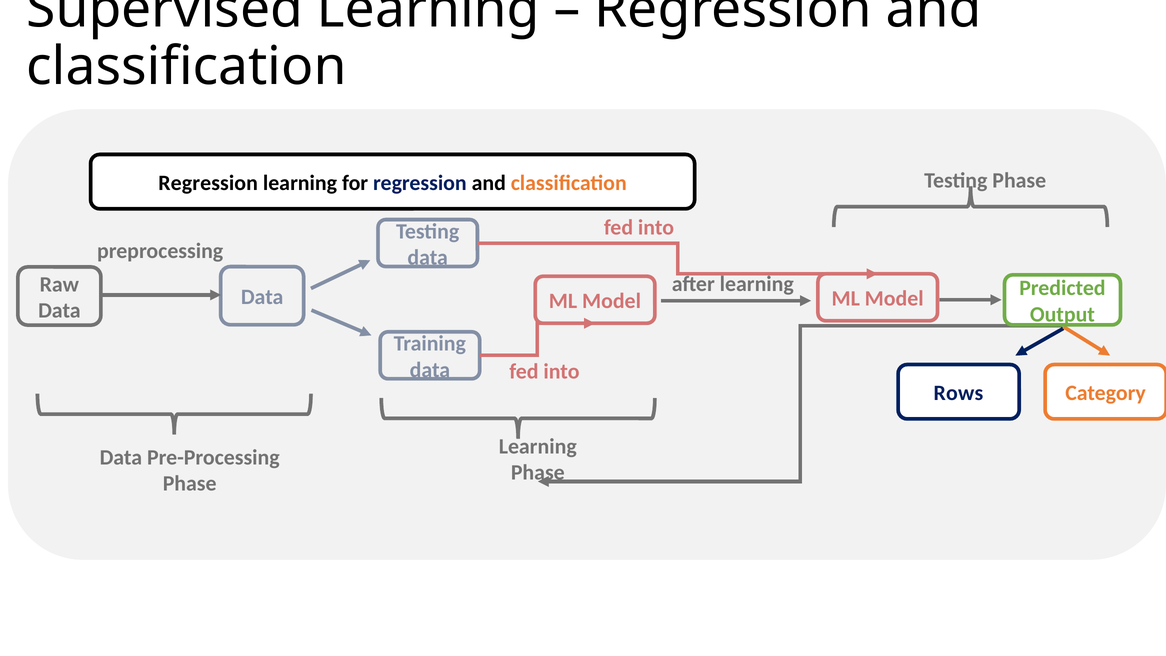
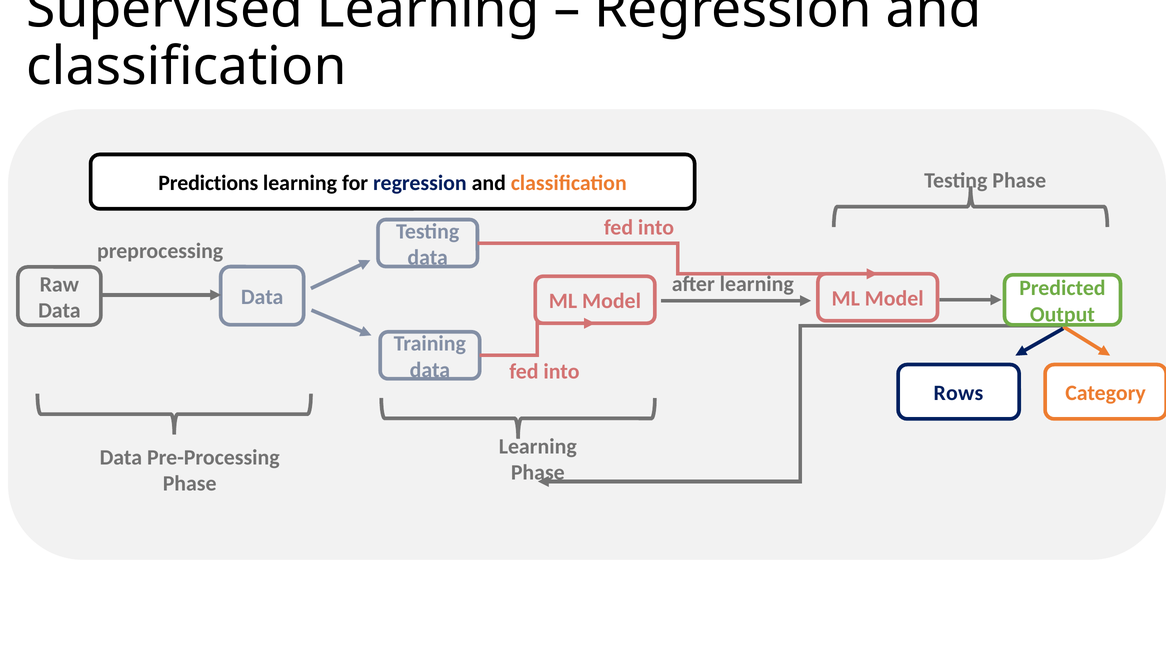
Regression: Regression -> Predictions (208, 183)
